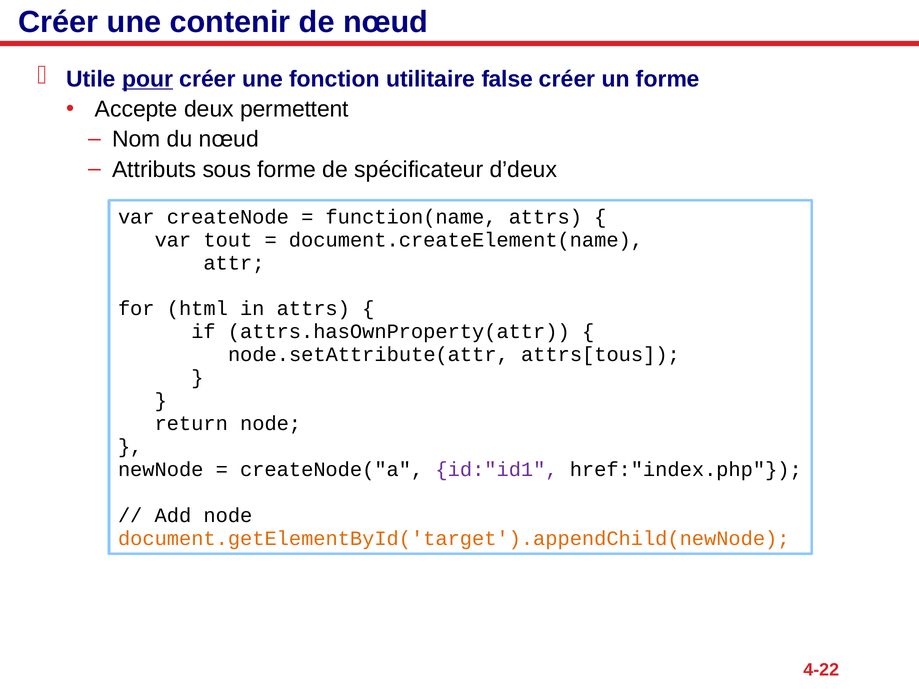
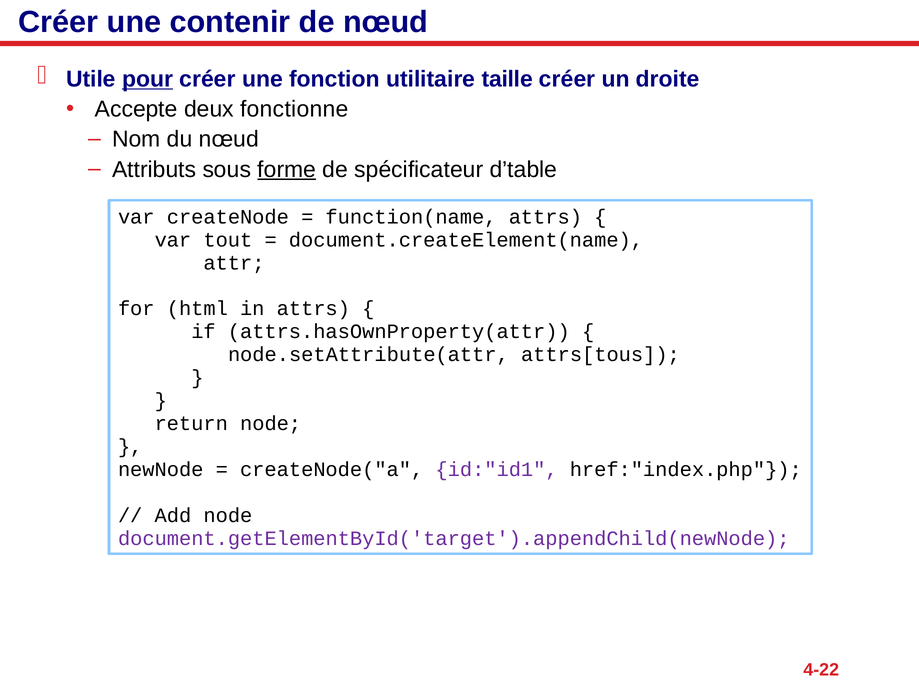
false: false -> taille (507, 79)
un forme: forme -> droite (668, 79)
permettent: permettent -> fonctionne (294, 109)
forme underline: none -> present (287, 170)
d’deux: d’deux -> d’table (523, 170)
document.getElementById('target').appendChild(newNode colour: orange -> purple (454, 539)
